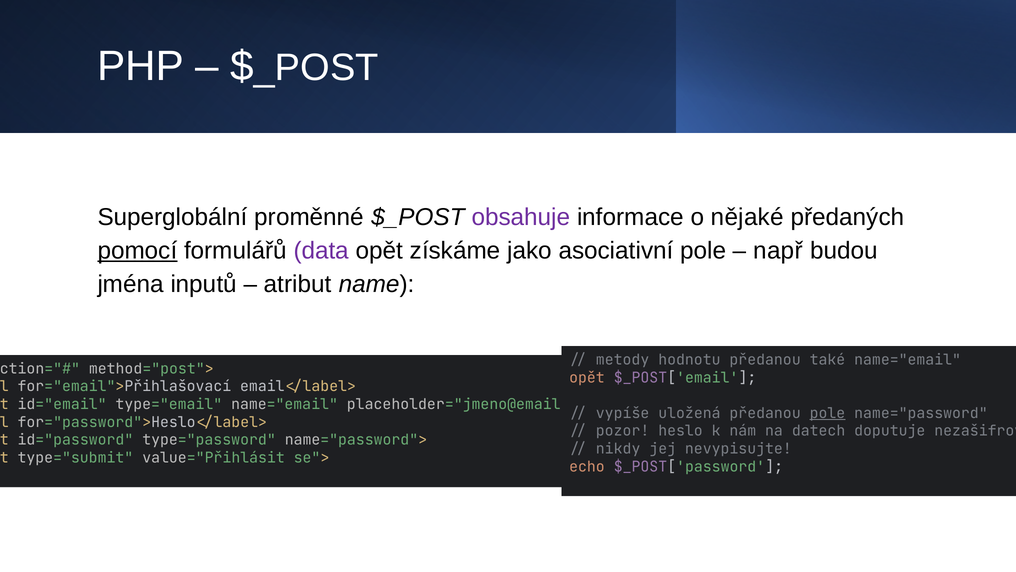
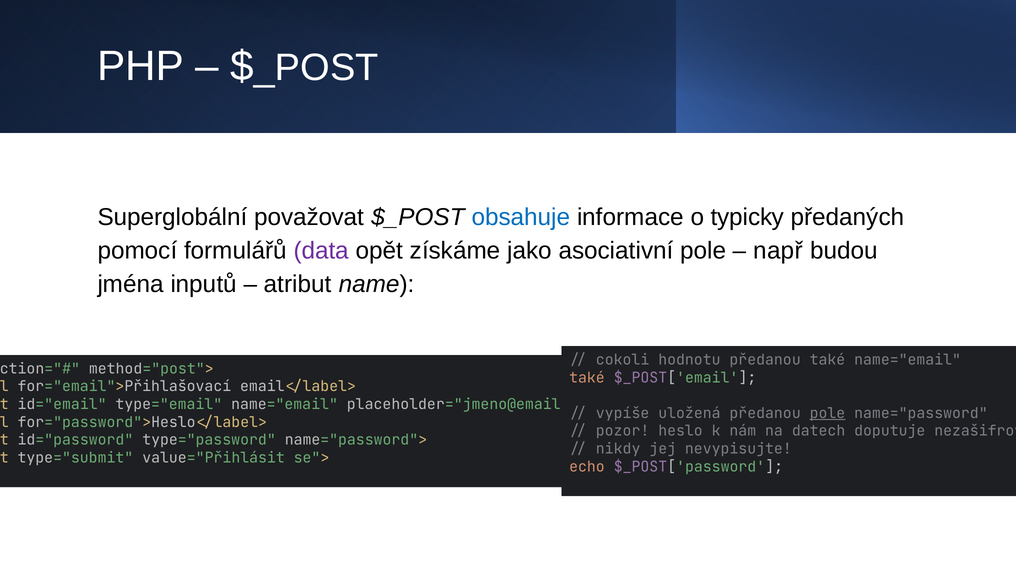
proměnné: proměnné -> považovat (309, 217)
obsahuje colour: purple -> blue (521, 217)
nějaké: nějaké -> typicky (748, 217)
pomocí underline: present -> none (137, 250)
metody: metody -> cokoli (623, 359)
opět: opět -> také (587, 377)
